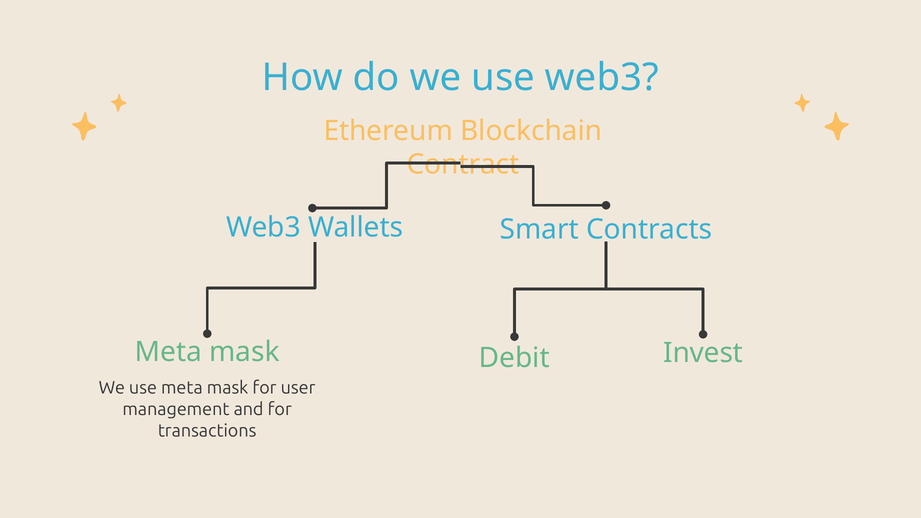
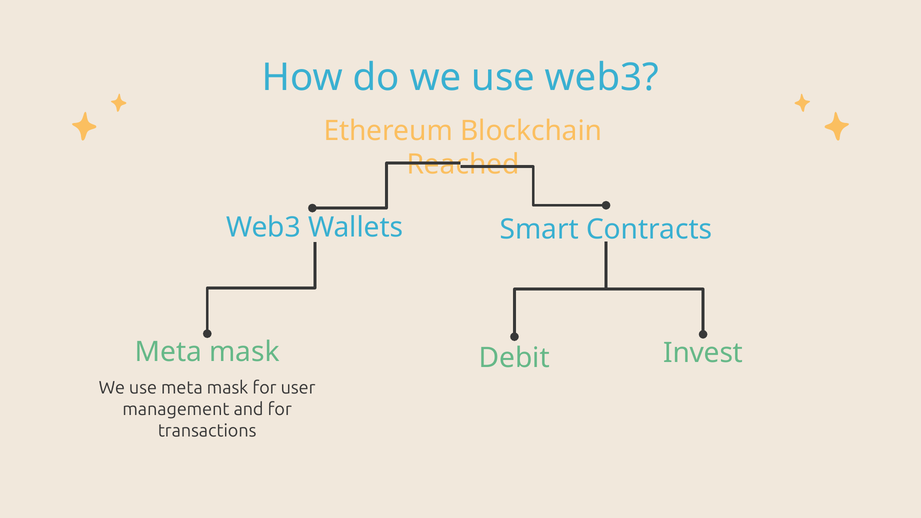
Contract: Contract -> Reached (463, 165)
